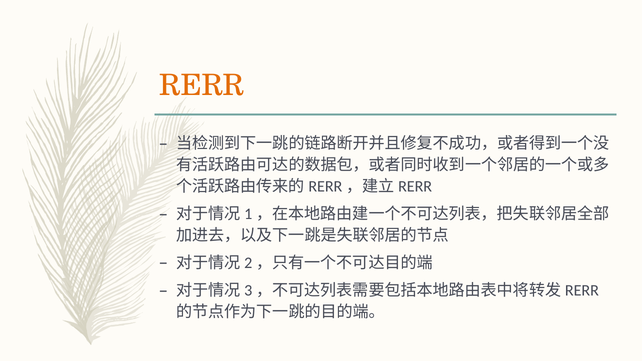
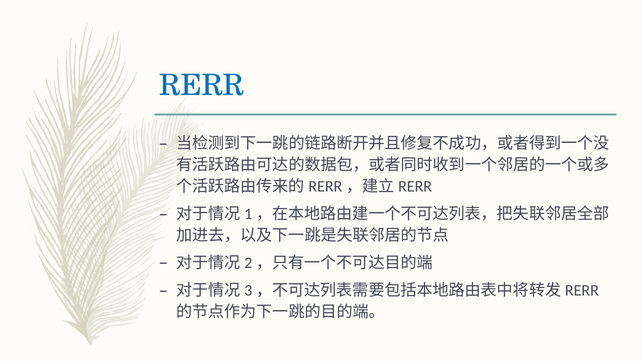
RERR colour: orange -> blue (202, 86)
